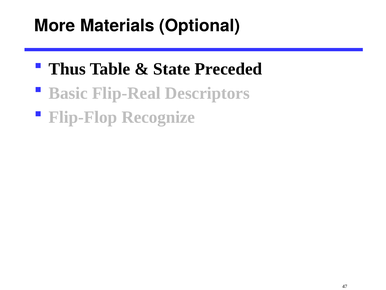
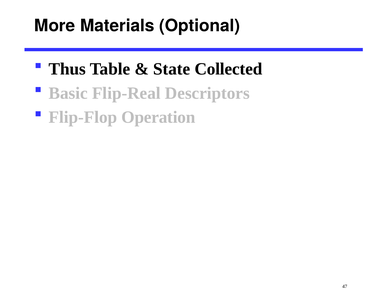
Preceded: Preceded -> Collected (228, 69)
Recognize: Recognize -> Operation (158, 117)
